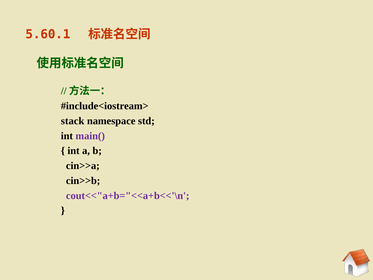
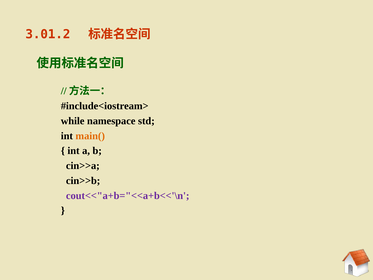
5.60.1: 5.60.1 -> 3.01.2 (48, 34)
stack: stack -> while (73, 121)
main( colour: purple -> orange (90, 136)
